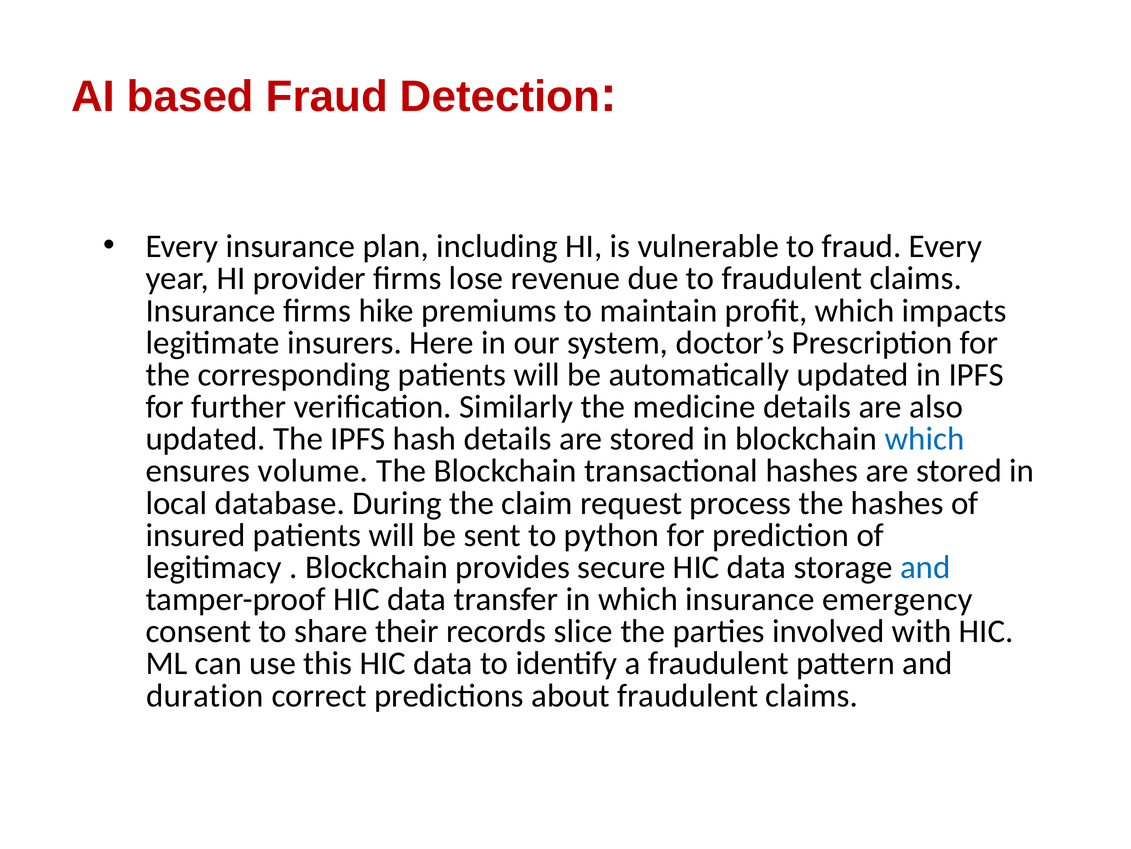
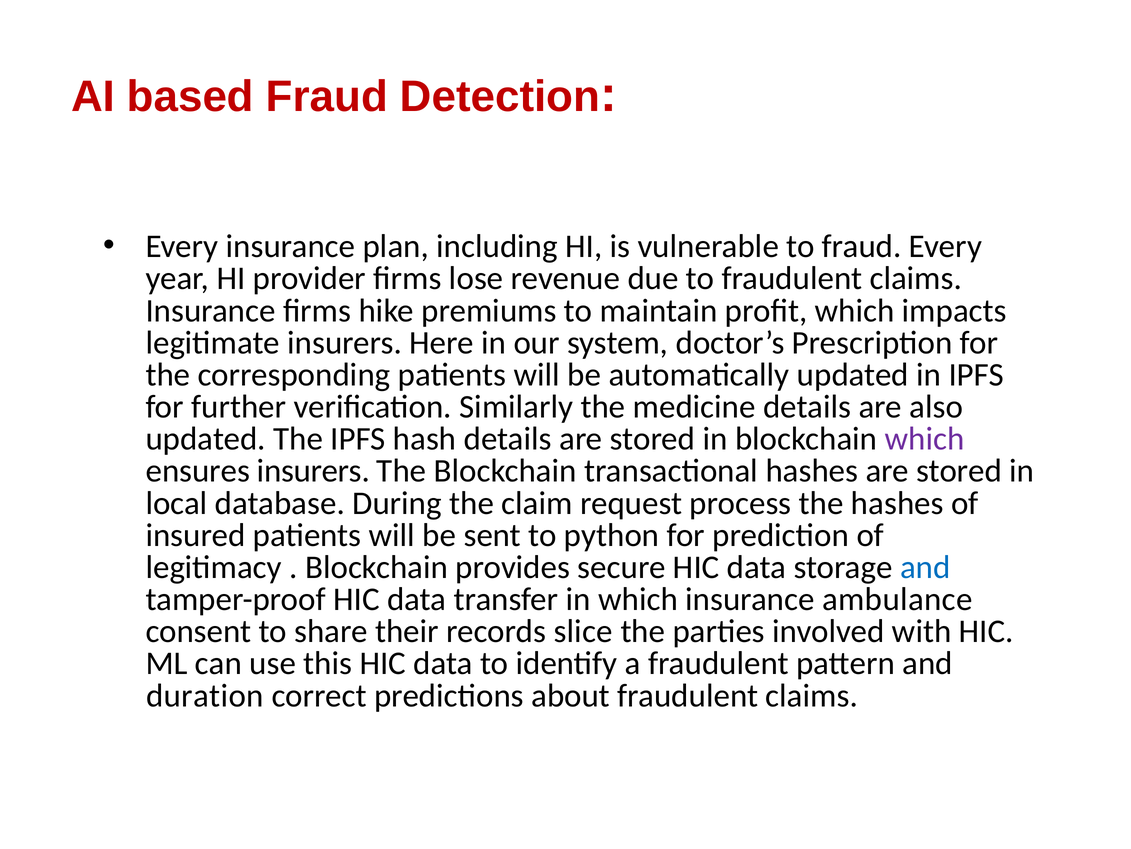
which colour: blue -> purple (925, 439)
ensures volume: volume -> insurers (313, 471)
emergency: emergency -> ambulance (897, 599)
